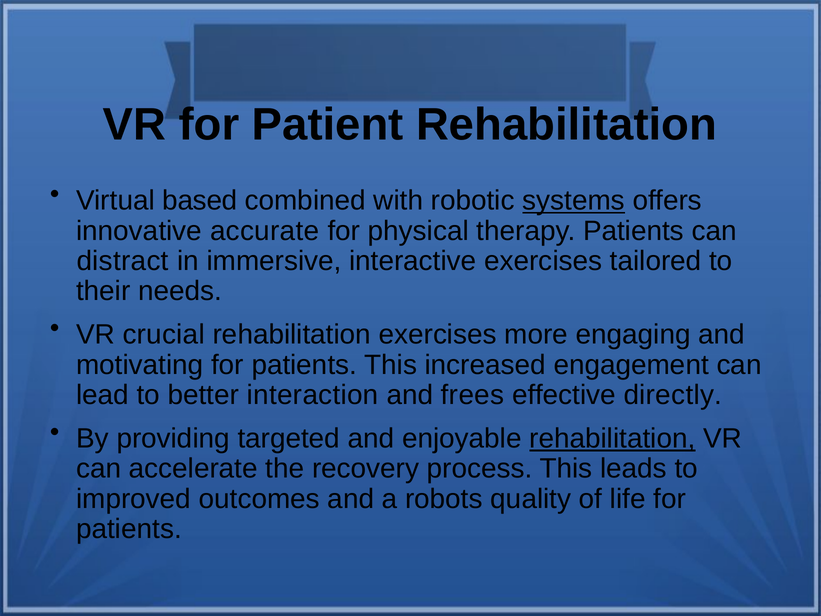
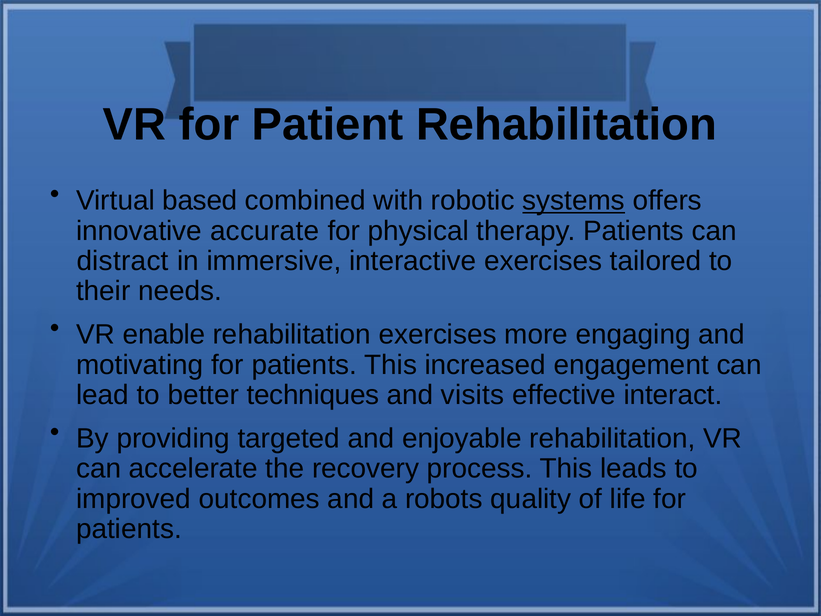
crucial: crucial -> enable (164, 334)
interaction: interaction -> techniques (313, 395)
frees: frees -> visits (473, 395)
directly: directly -> interact (673, 395)
rehabilitation underline: present -> none (612, 438)
